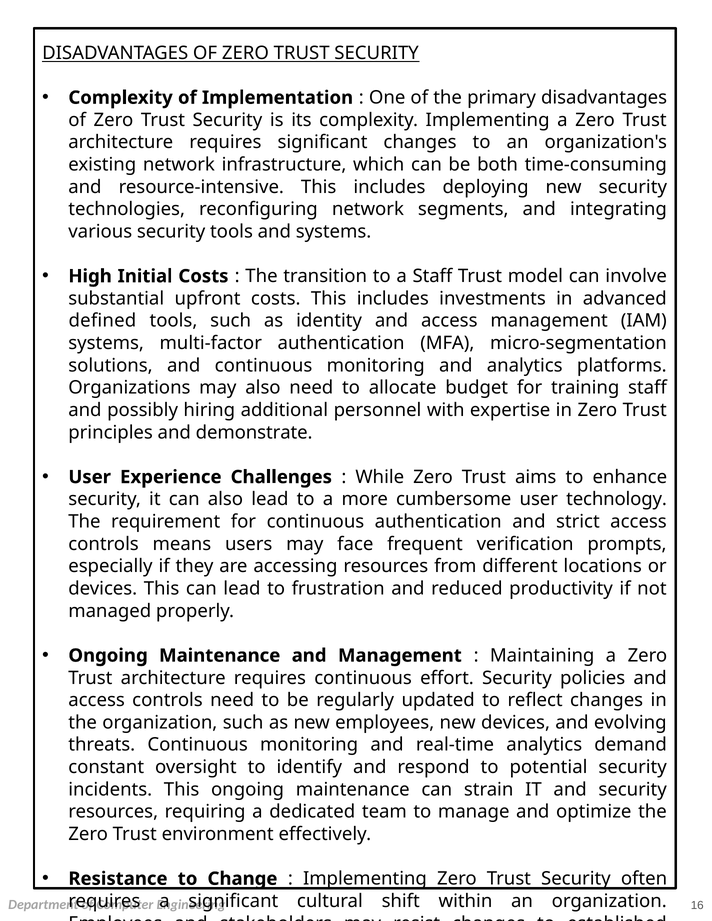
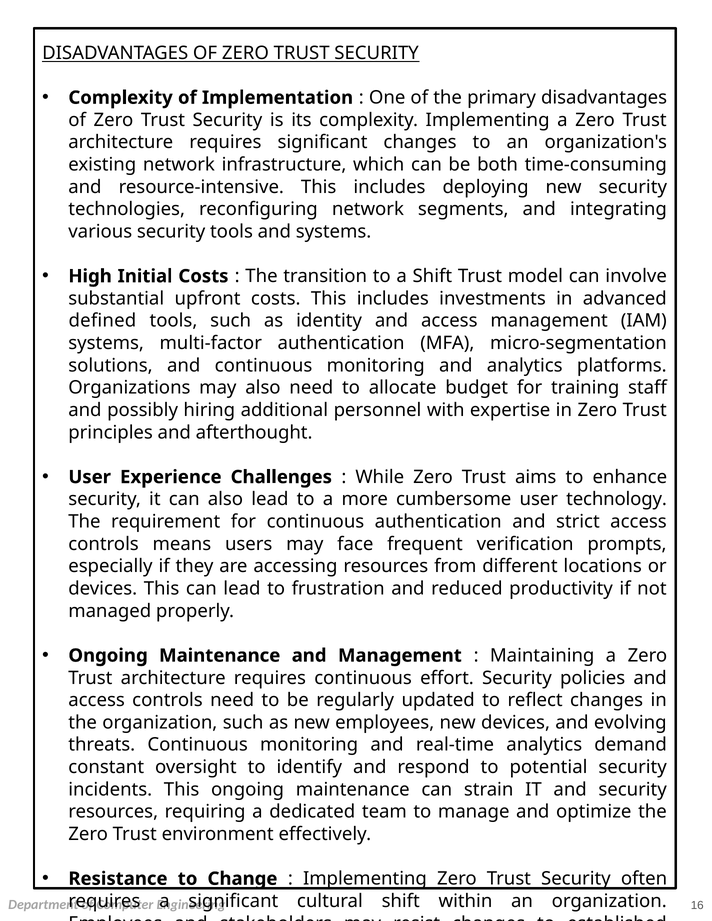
a Staff: Staff -> Shift (432, 276)
demonstrate: demonstrate -> afterthought (254, 433)
